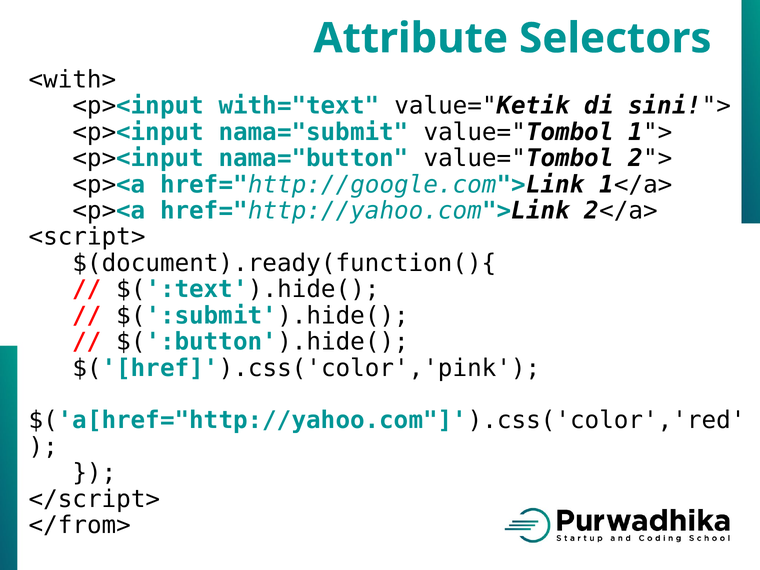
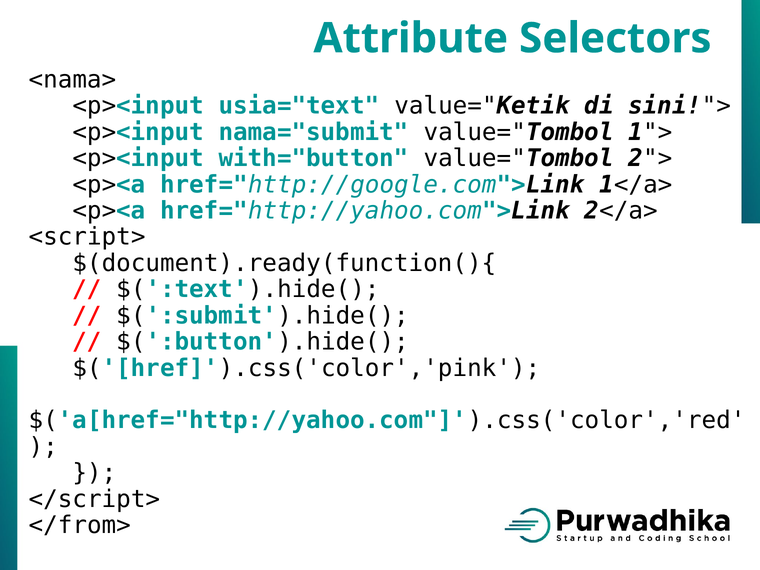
<with>: <with> -> <nama> (72, 80)
with="text: with="text -> usia="text (299, 106)
nama="button: nama="button -> with="button (314, 158)
